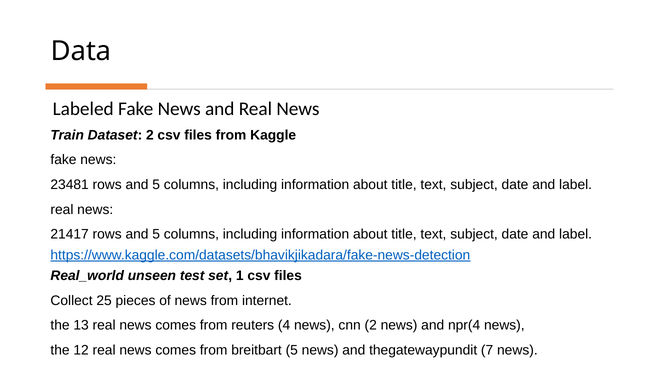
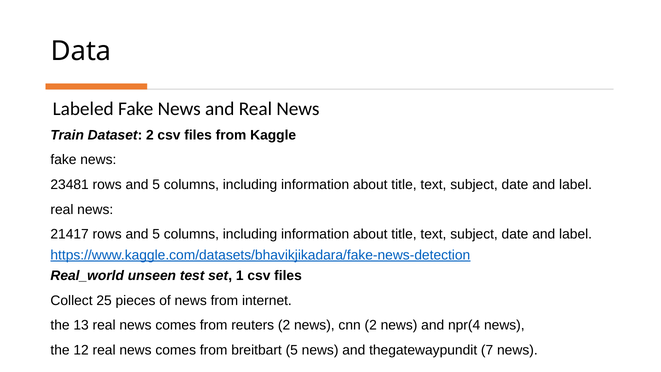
reuters 4: 4 -> 2 (284, 325)
